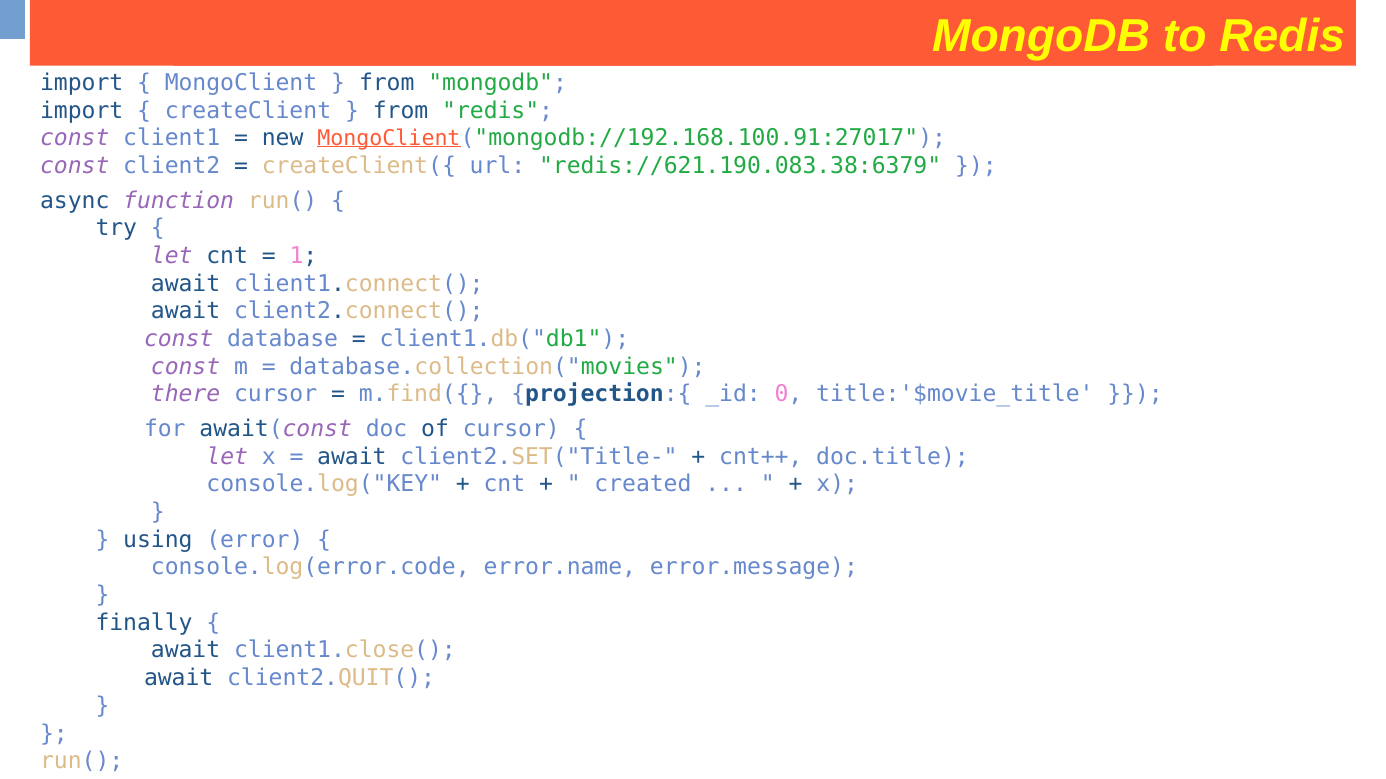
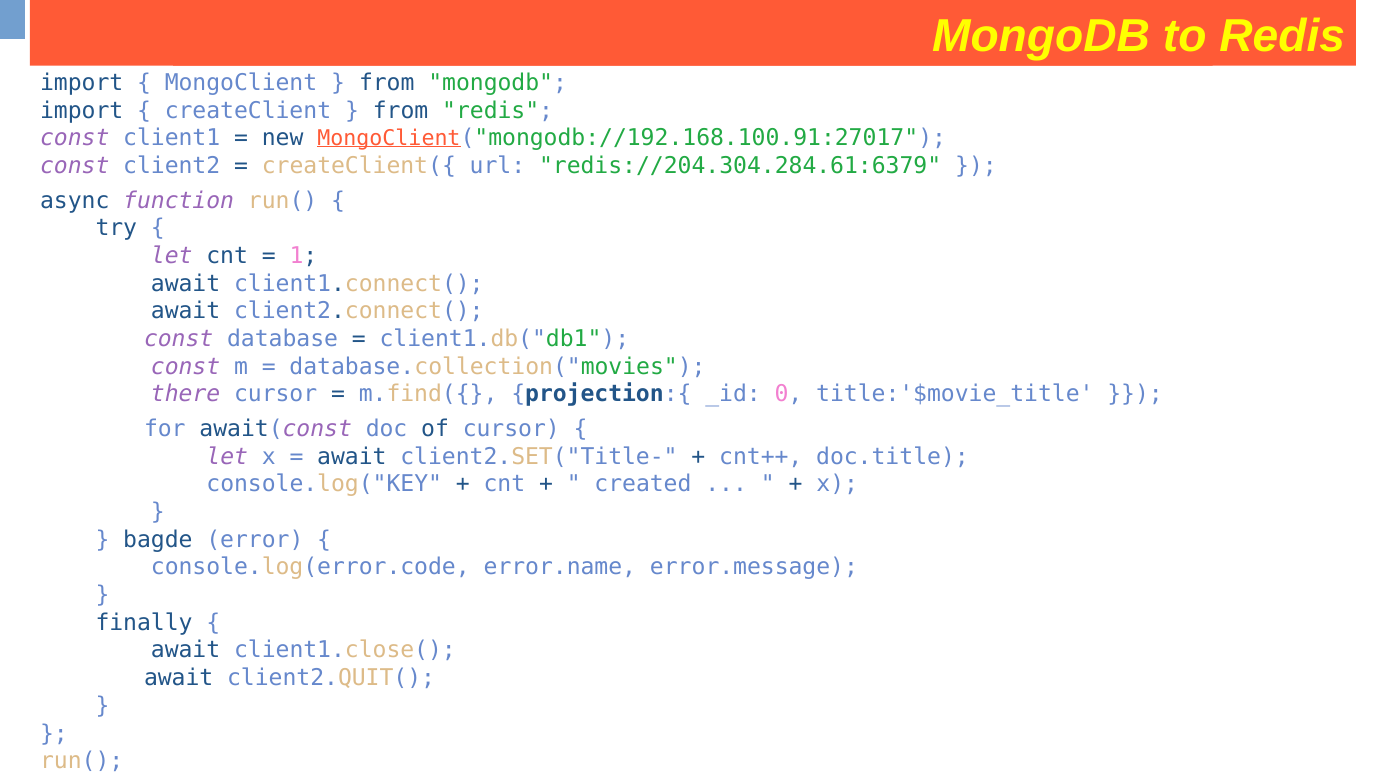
redis://621.190.083.38:6379: redis://621.190.083.38:6379 -> redis://204.304.284.61:6379 (740, 166)
using: using -> bagde (158, 540)
